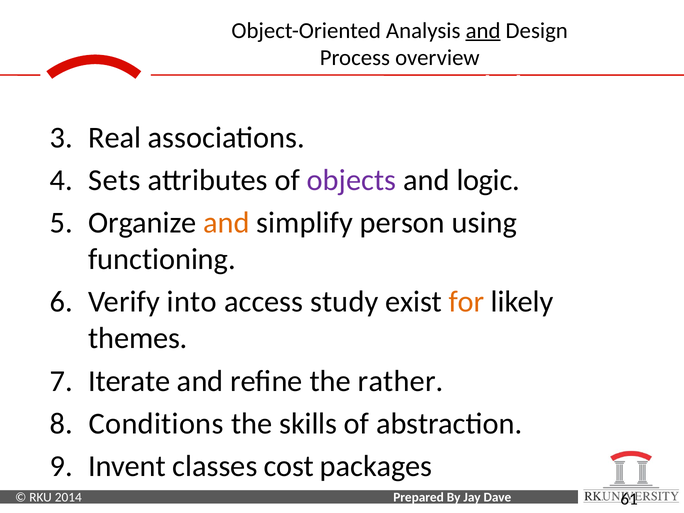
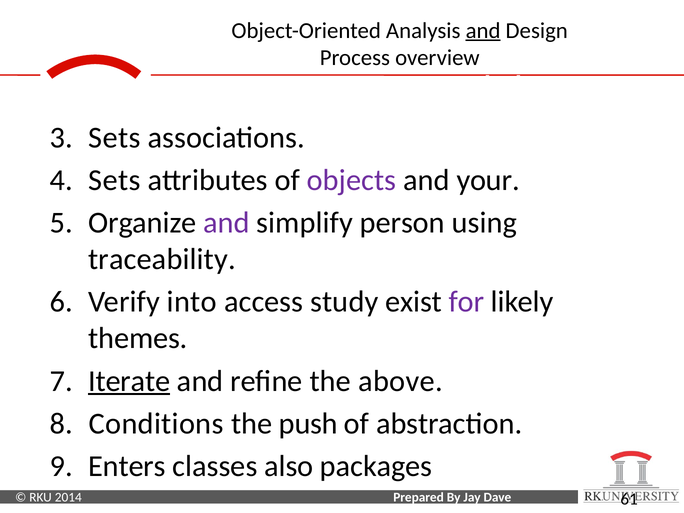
Real: Real -> Sets (114, 138)
logic: logic -> your (488, 180)
and colour: orange -> purple (226, 223)
functioning: functioning -> traceability (162, 259)
for colour: orange -> purple (467, 302)
Iterate underline: none -> present (129, 381)
rather: rather -> above (401, 381)
skills: skills -> push (308, 424)
Invent: Invent -> Enters (127, 466)
cost: cost -> also (289, 466)
